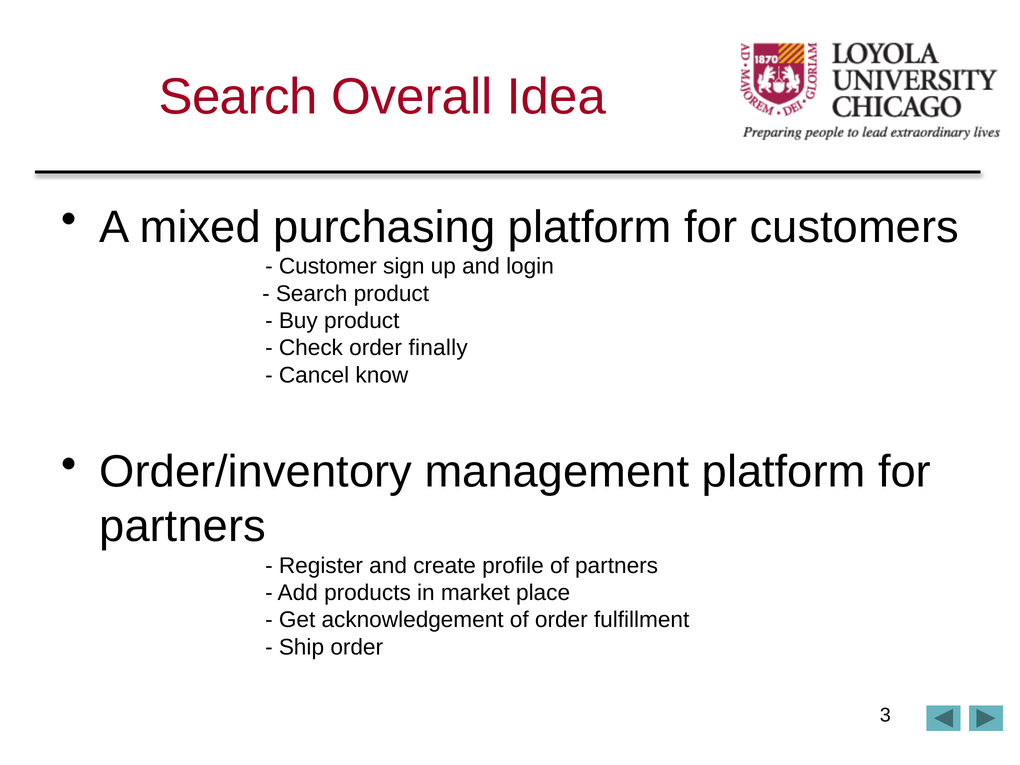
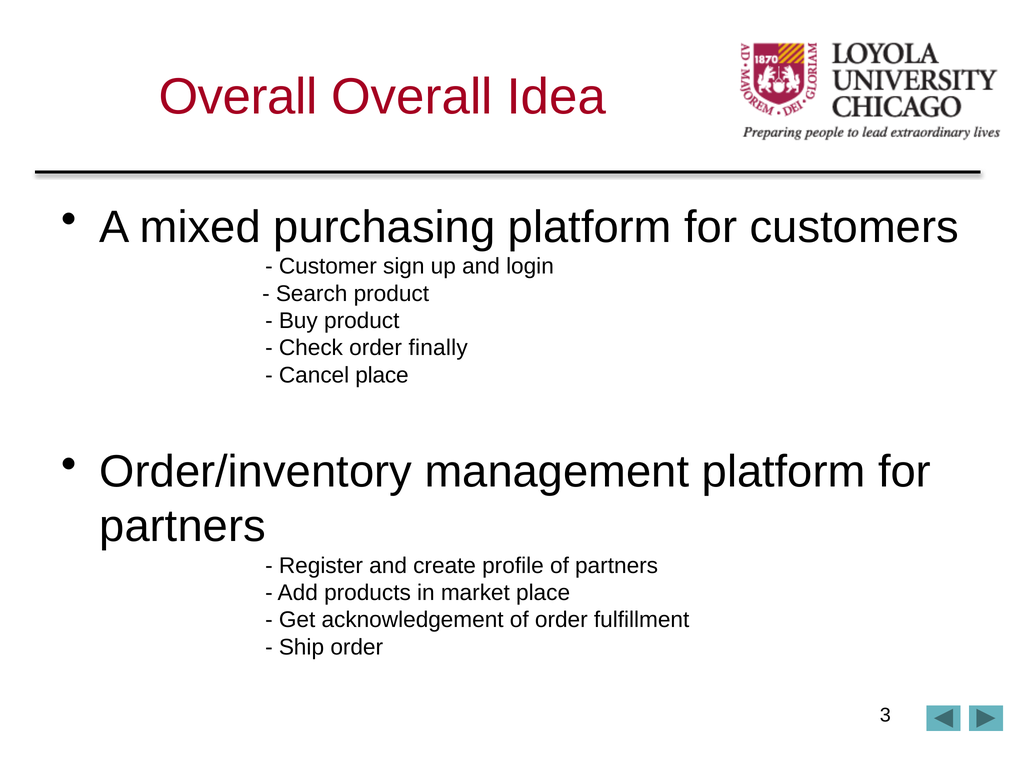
Search: Search -> Overall (238, 97)
Cancel know: know -> place (382, 375)
